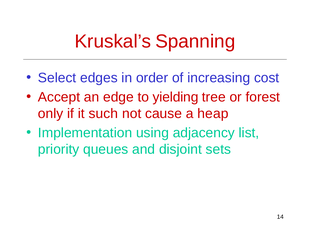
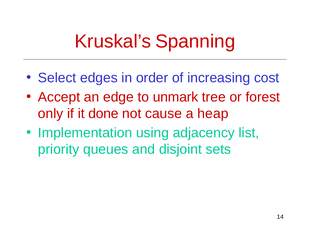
yielding: yielding -> unmark (176, 97)
such: such -> done (104, 114)
